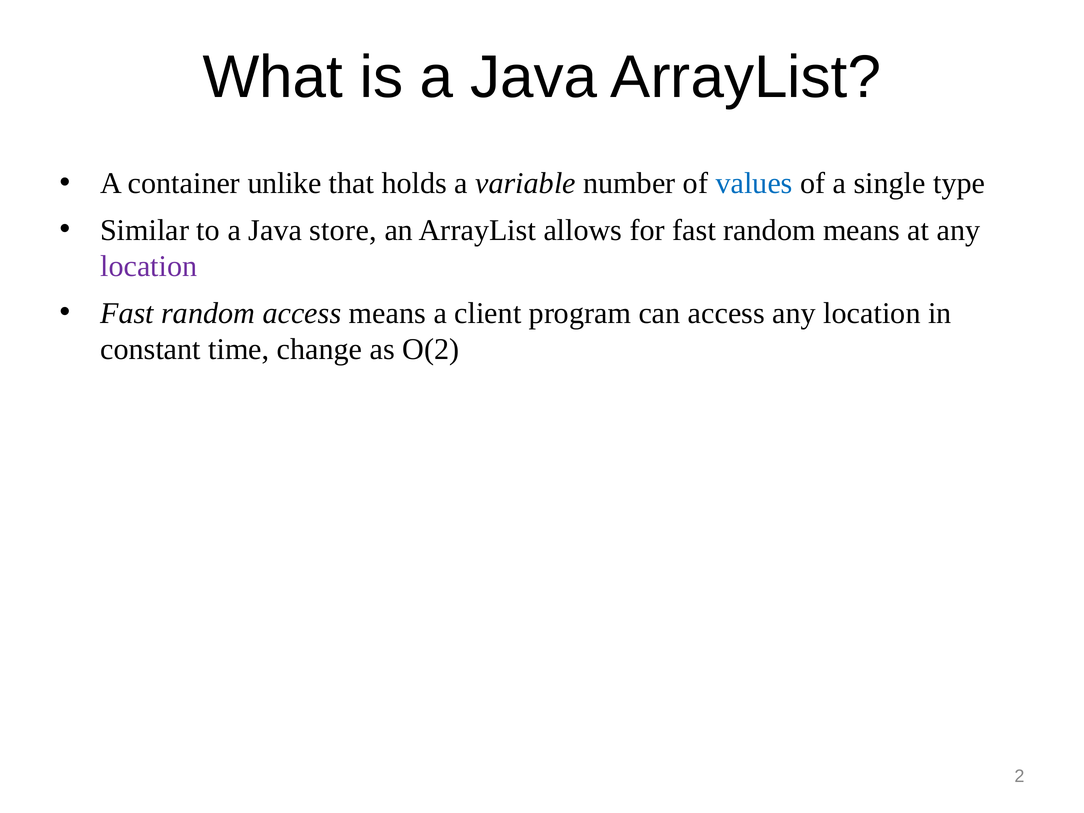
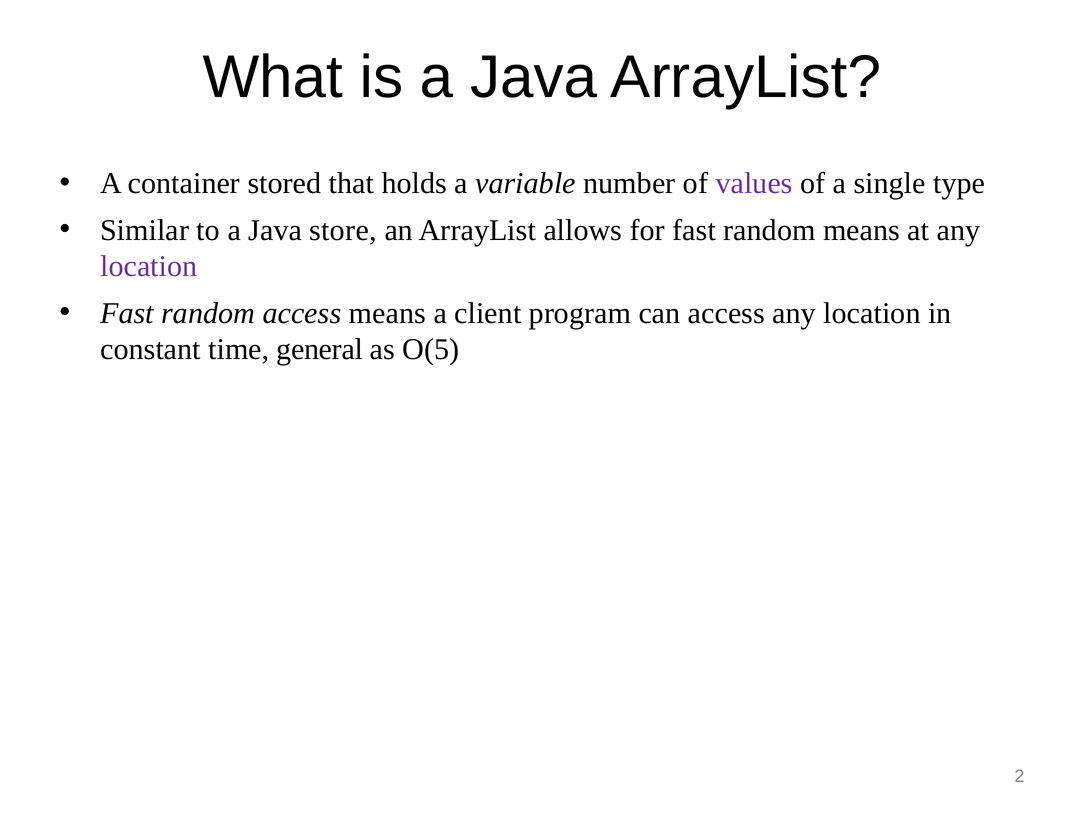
unlike: unlike -> stored (284, 183)
values colour: blue -> purple (754, 183)
change: change -> general (320, 349)
O(2: O(2 -> O(5 (431, 349)
